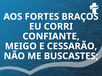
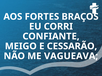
BUSCASTES: BUSCASTES -> VAGUEAVA (71, 56)
